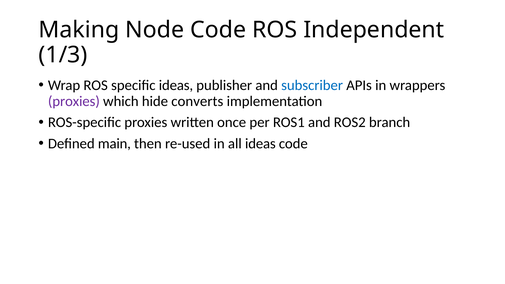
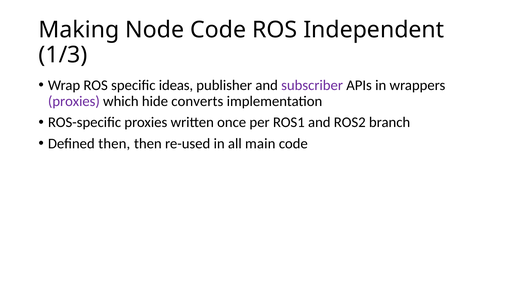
subscriber colour: blue -> purple (312, 85)
Defined main: main -> then (114, 144)
all ideas: ideas -> main (260, 144)
